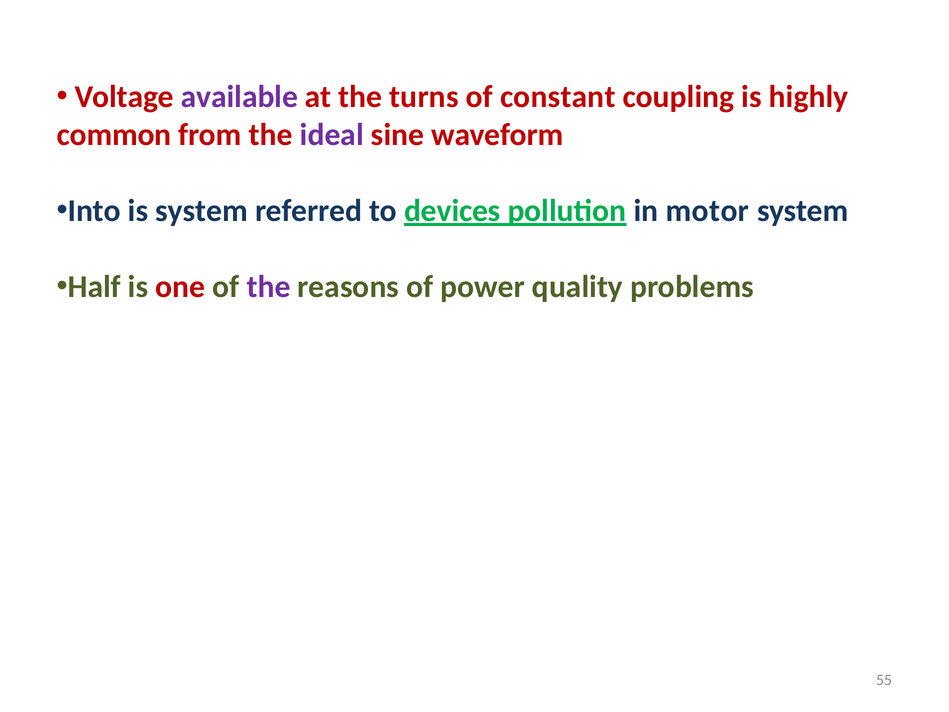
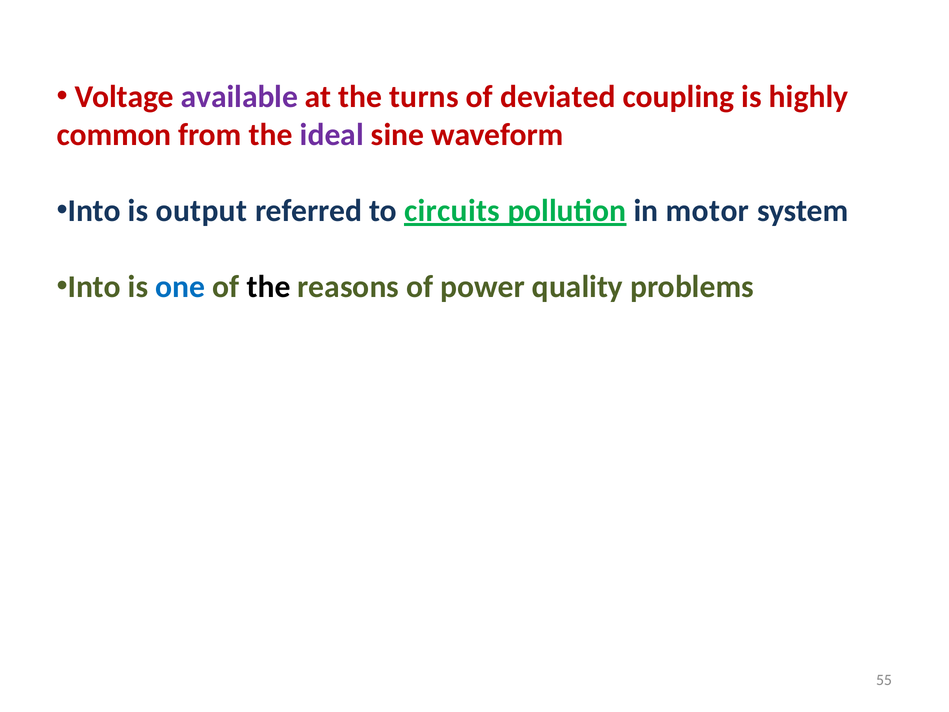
constant: constant -> deviated (558, 97)
is system: system -> output (201, 211)
devices: devices -> circuits (452, 211)
Half: Half -> Into (94, 287)
one colour: red -> blue (180, 287)
the colour: purple -> black (269, 287)
